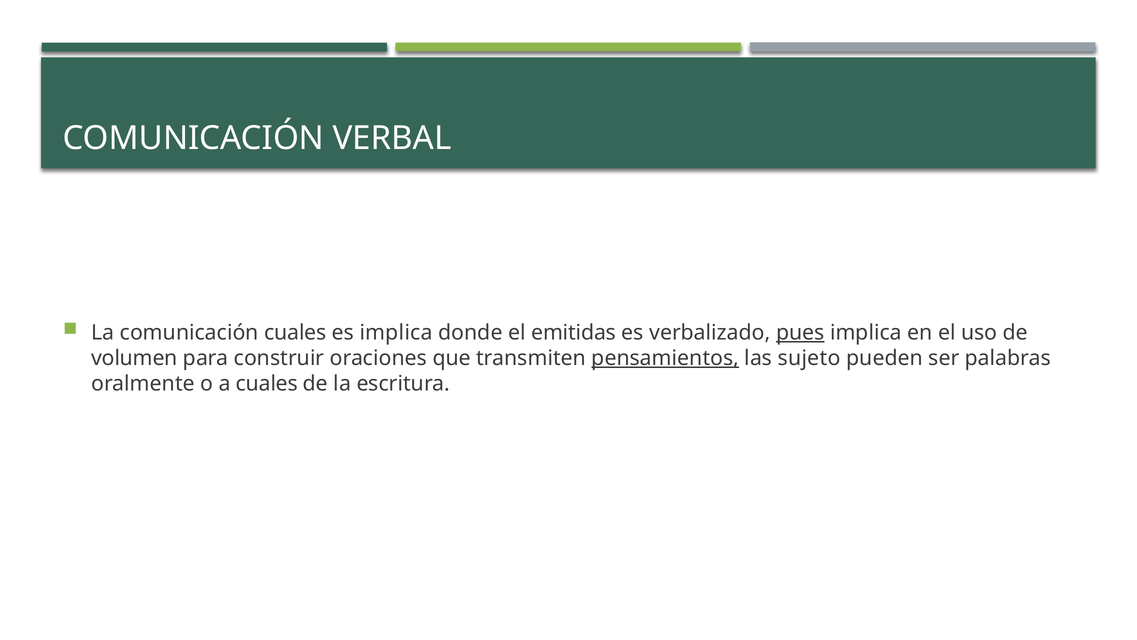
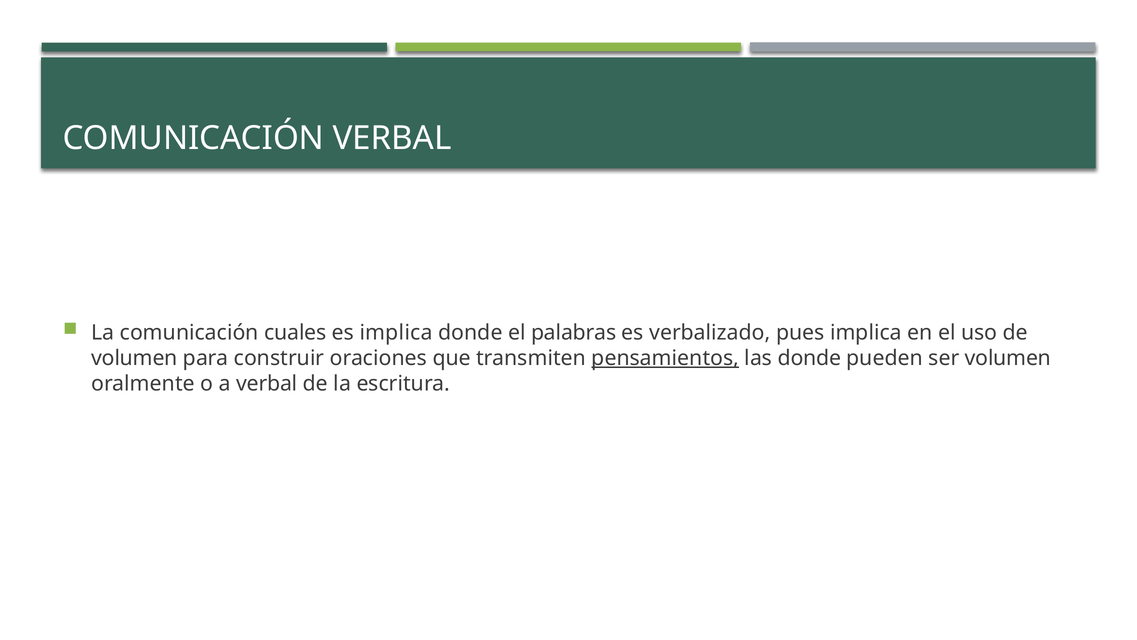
emitidas: emitidas -> palabras (574, 332)
pues underline: present -> none (800, 332)
las sujeto: sujeto -> donde (809, 358)
ser palabras: palabras -> volumen (1008, 358)
a cuales: cuales -> verbal (267, 383)
